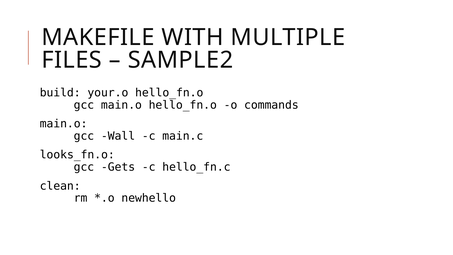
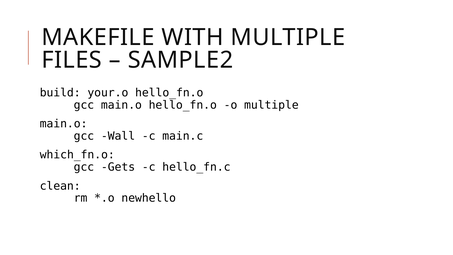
o commands: commands -> multiple (271, 105)
looks_fn.o: looks_fn.o -> which_fn.o (77, 155)
